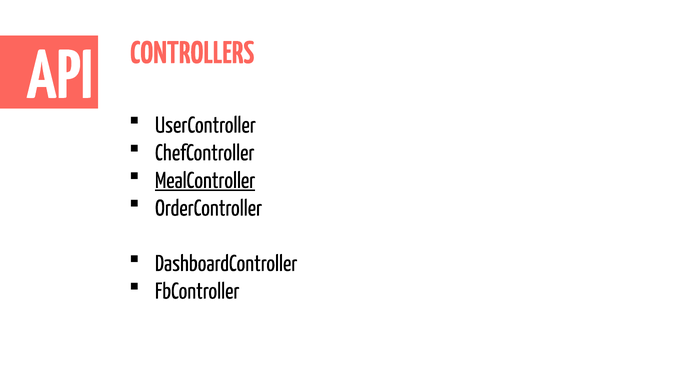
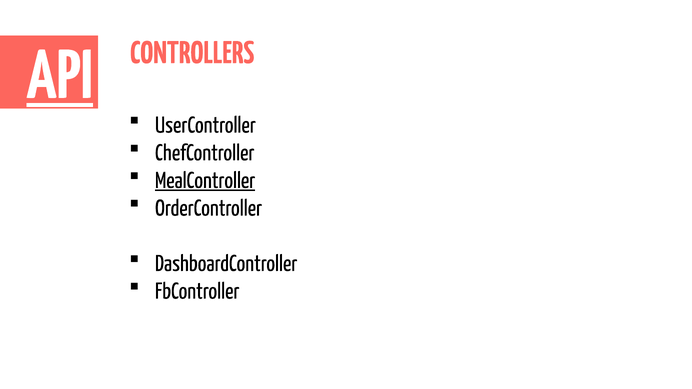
API underline: none -> present (60, 75)
